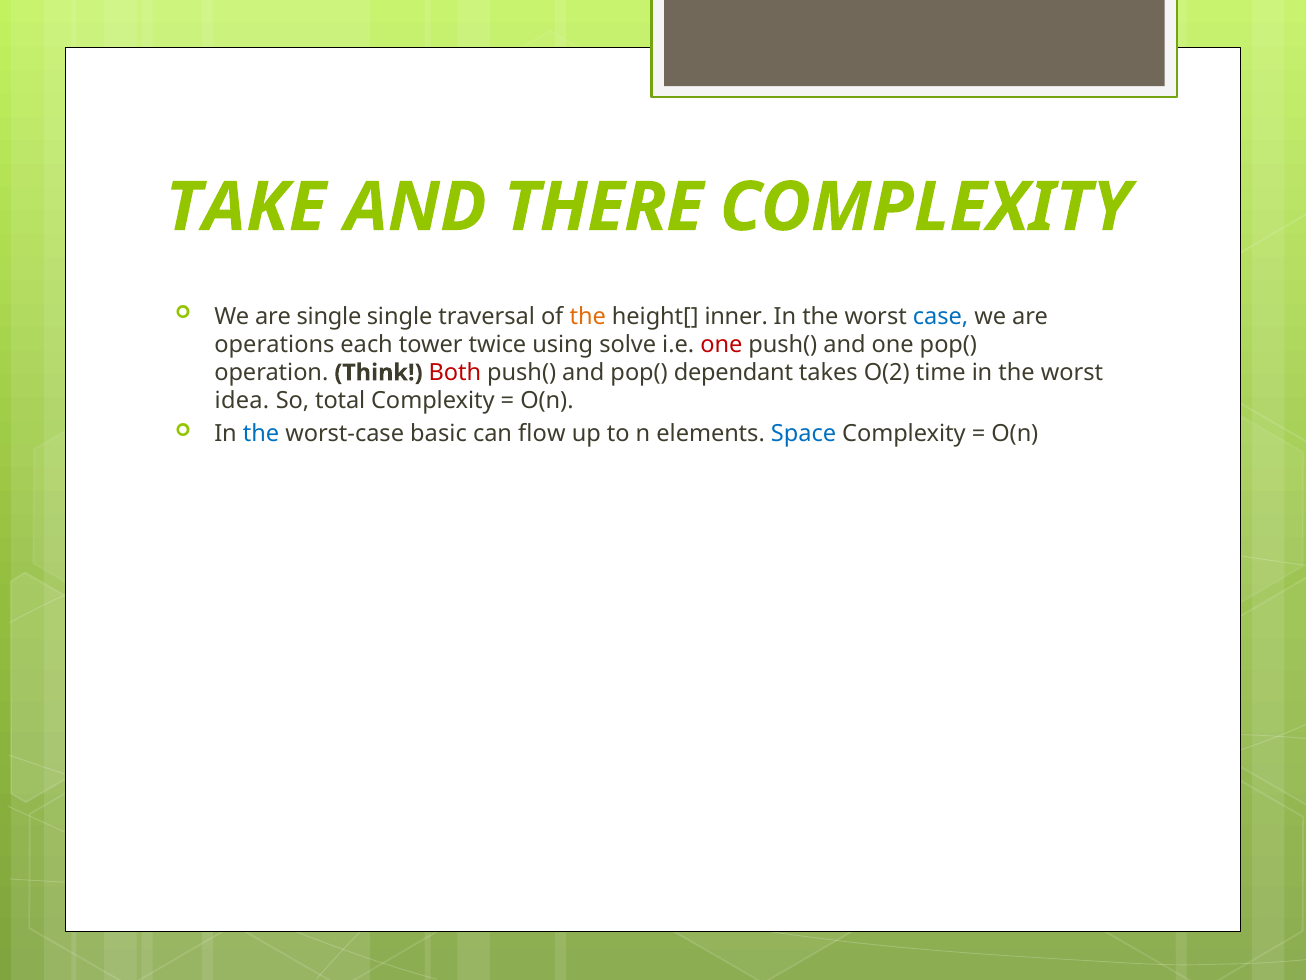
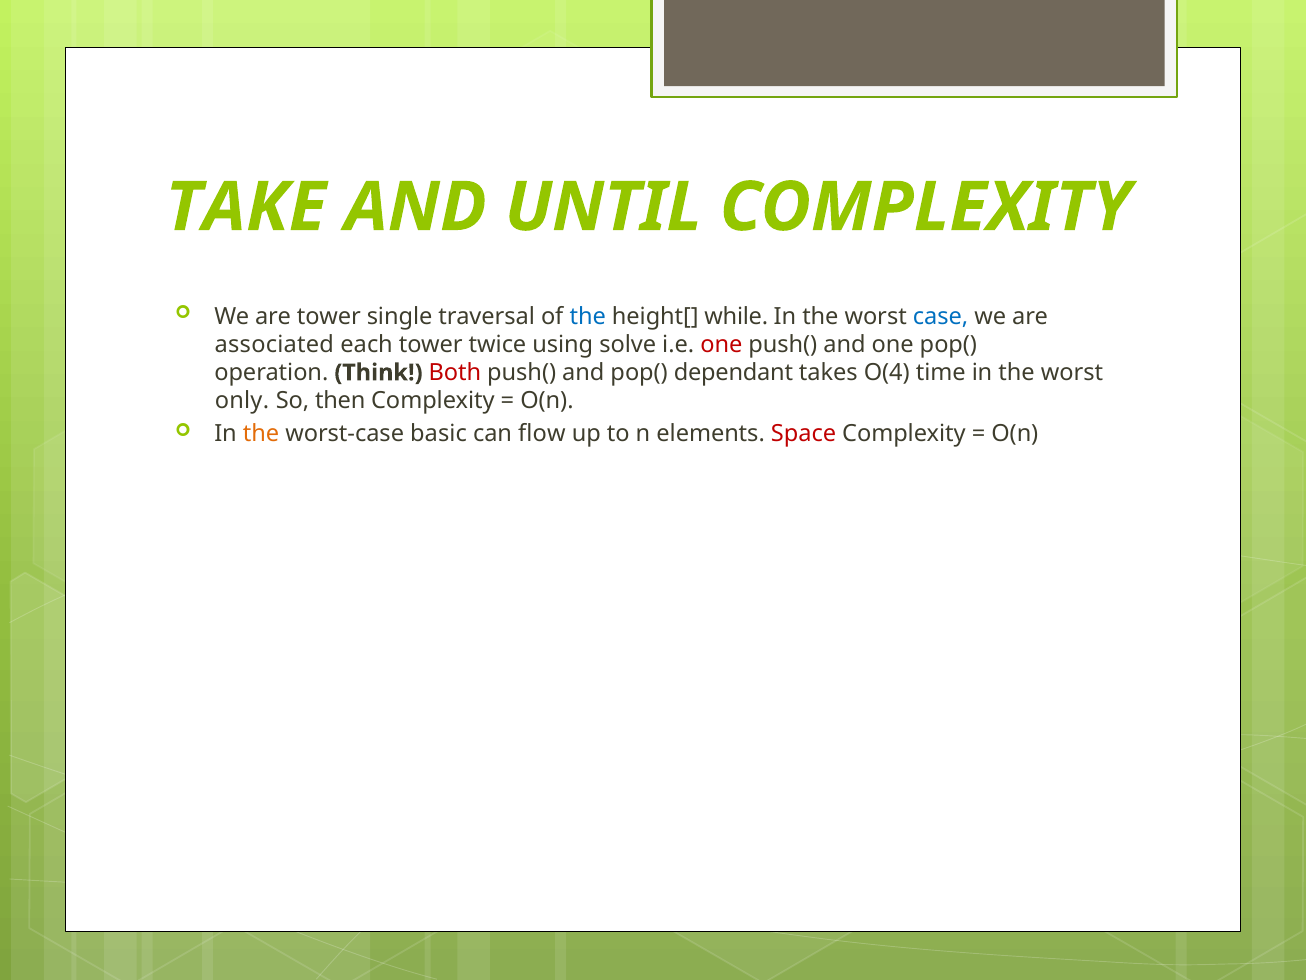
THERE: THERE -> UNTIL (603, 207)
are single: single -> tower (329, 316)
the colour: orange -> blue (588, 316)
inner: inner -> while (736, 316)
operations: operations -> associated (274, 344)
O(2: O(2 -> O(4 (887, 372)
idea: idea -> only (242, 401)
total: total -> then (340, 401)
the colour: blue -> orange (261, 434)
Space colour: blue -> red (804, 434)
